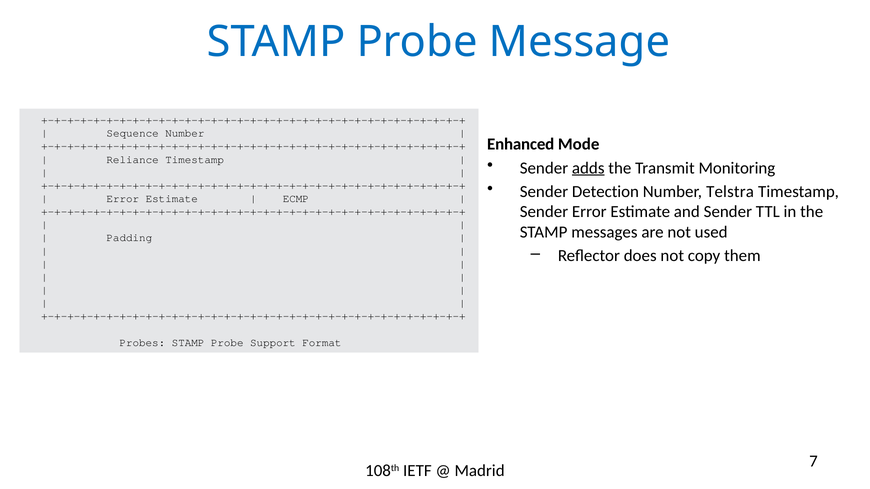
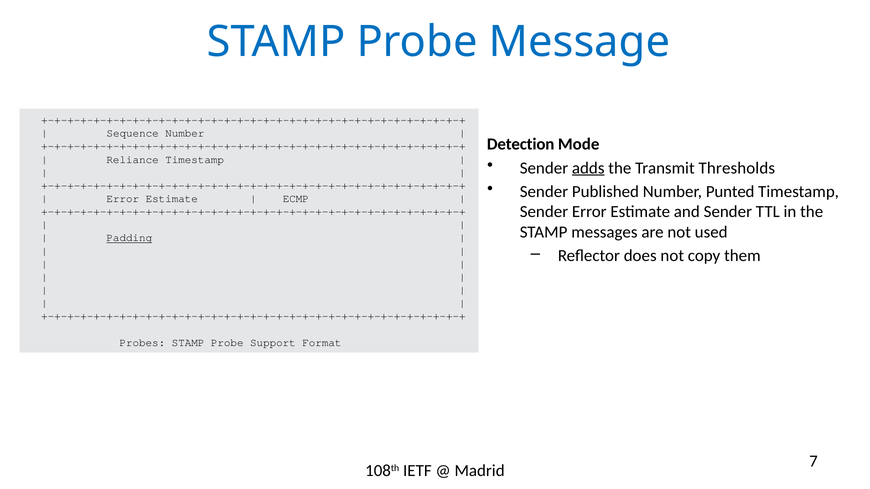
Enhanced: Enhanced -> Detection (521, 144)
Monitoring: Monitoring -> Thresholds (737, 168)
Detection: Detection -> Published (605, 192)
Telstra: Telstra -> Punted (730, 192)
Padding underline: none -> present (129, 238)
